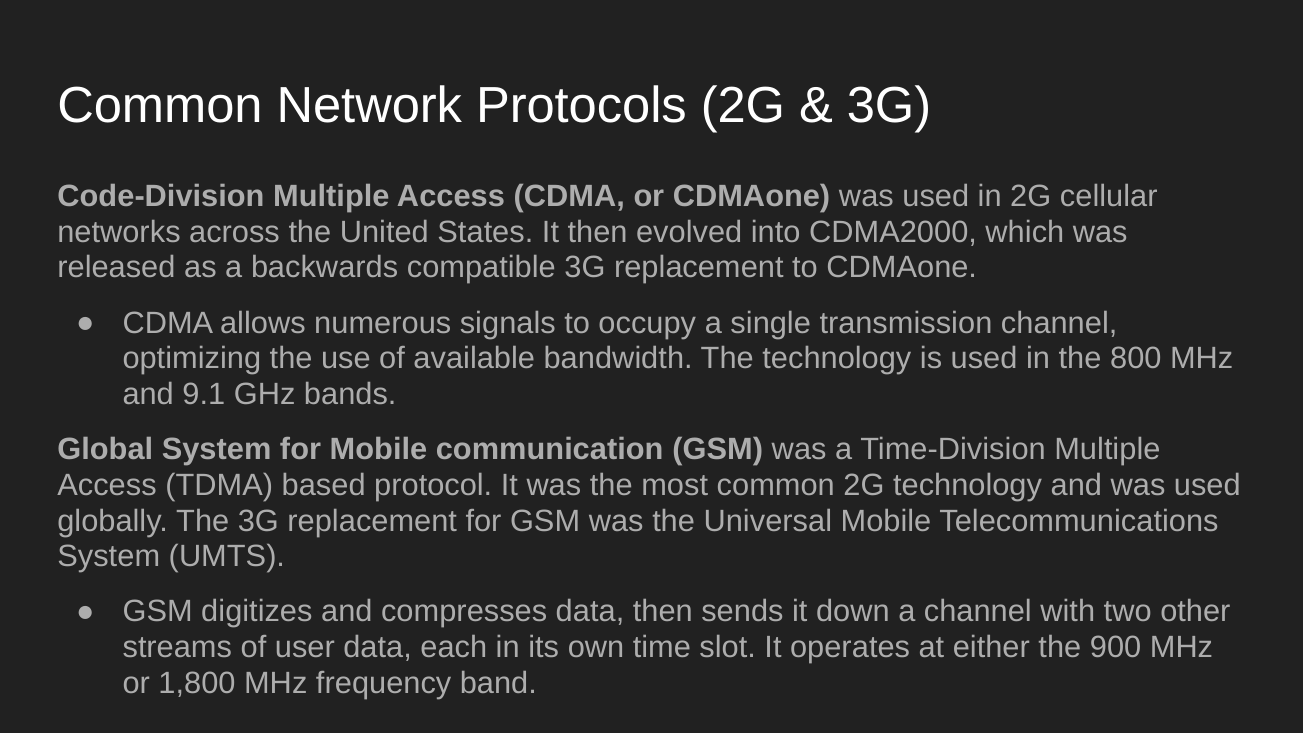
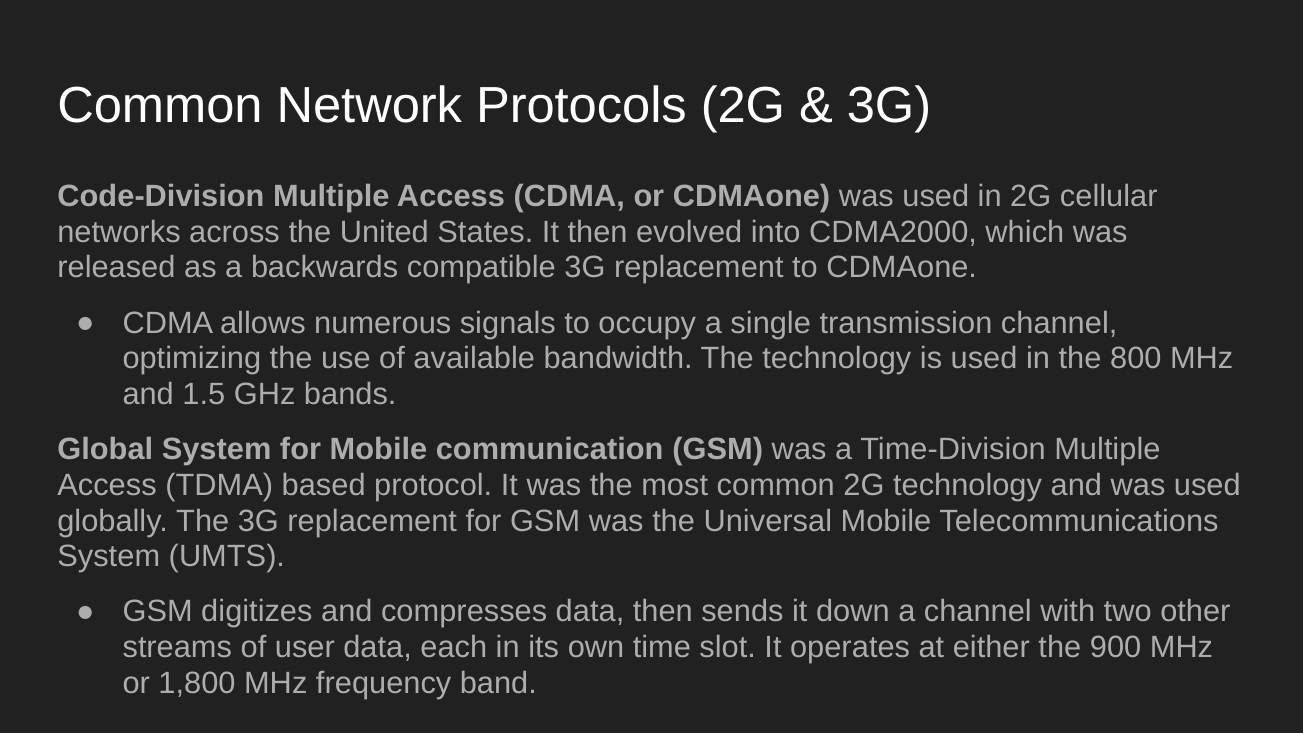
9.1: 9.1 -> 1.5 (204, 394)
